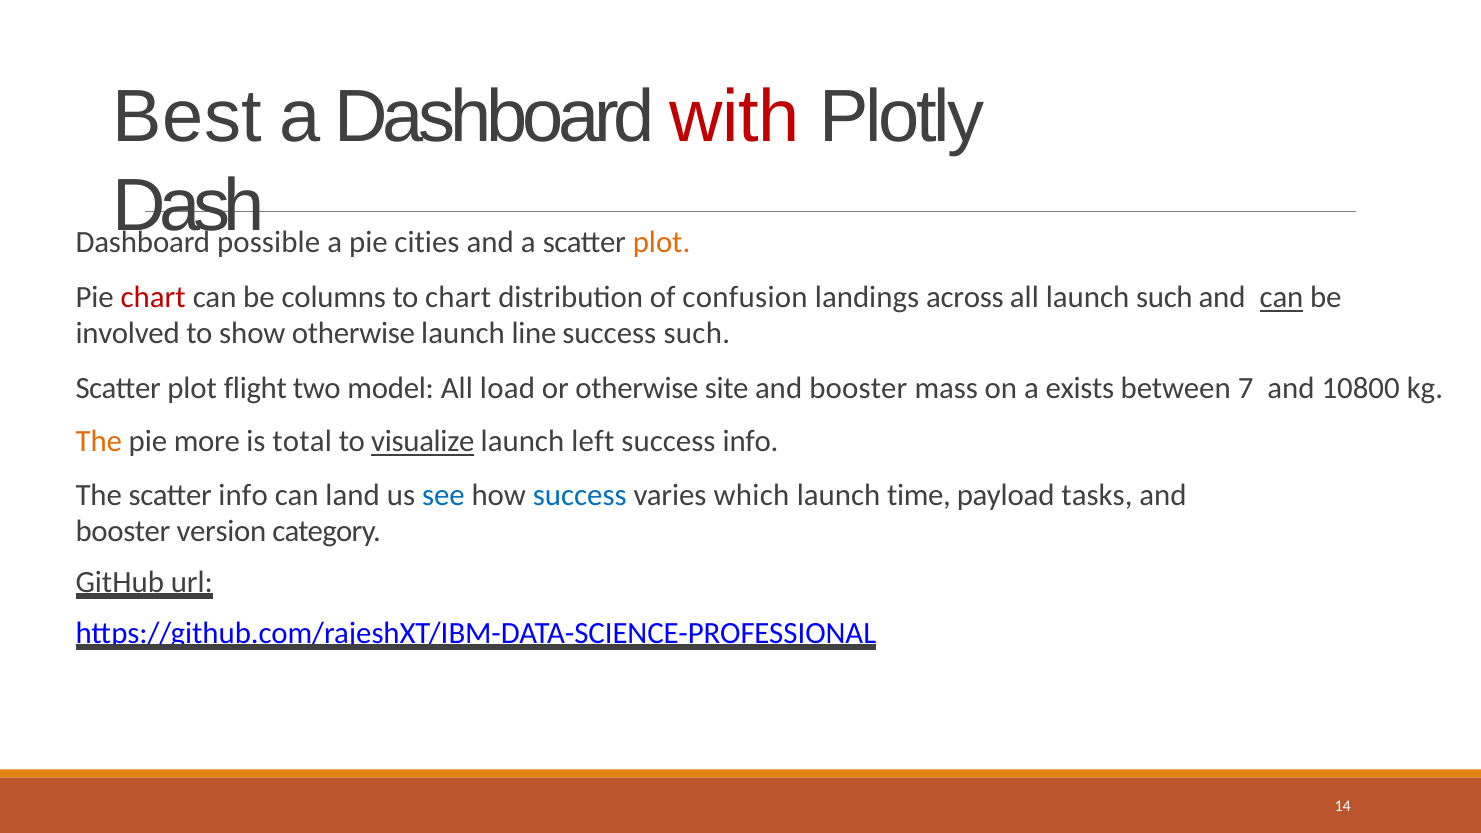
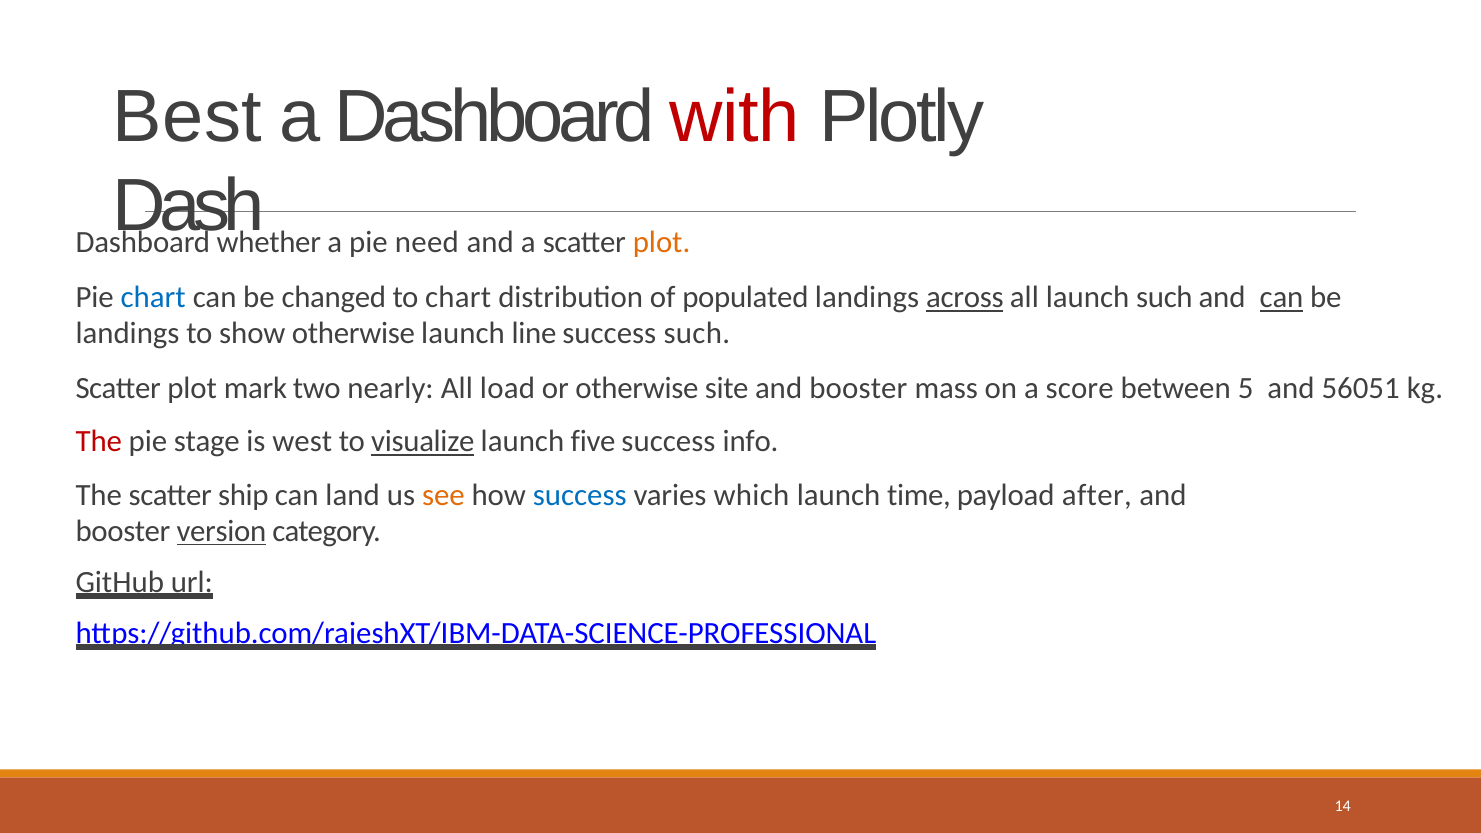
possible: possible -> whether (269, 243)
cities: cities -> need (427, 243)
chart colour: red -> blue (153, 298)
columns: columns -> changed (334, 298)
confusion: confusion -> populated (745, 298)
across underline: none -> present (965, 298)
involved: involved -> landings (128, 333)
flight: flight -> mark (255, 388)
model: model -> nearly (391, 388)
exists: exists -> score (1080, 388)
7: 7 -> 5 (1246, 388)
10800: 10800 -> 56051 (1361, 388)
The colour: orange -> red (99, 442)
more: more -> stage (207, 442)
total: total -> west (302, 442)
left: left -> five (593, 442)
scatter info: info -> ship (243, 495)
see colour: blue -> orange (443, 495)
tasks: tasks -> after (1097, 495)
version underline: none -> present (221, 531)
